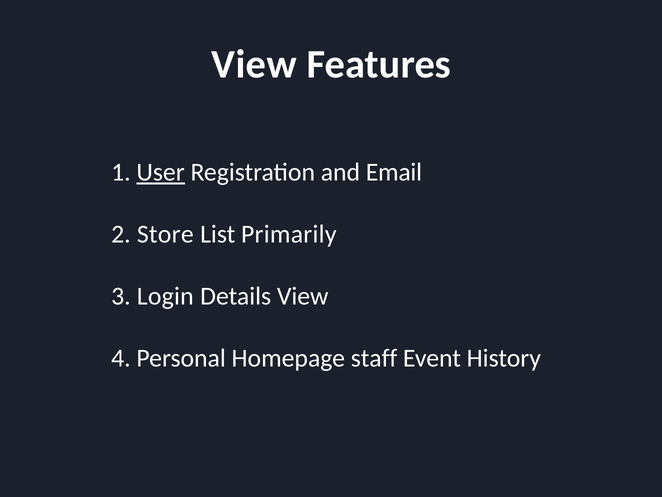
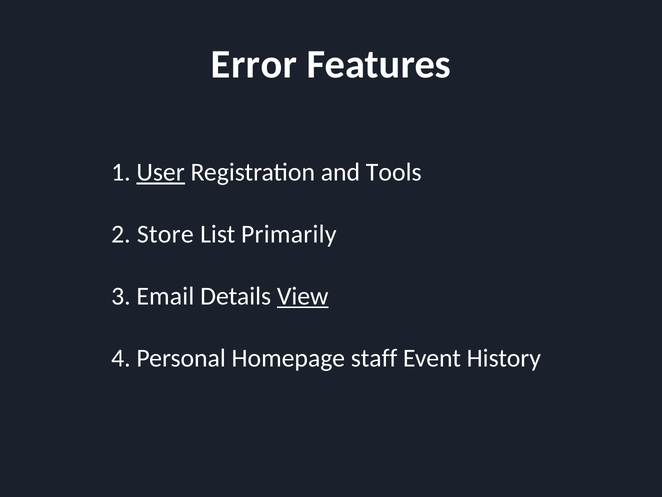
View: View -> Error (254, 64)
Email: Email -> Tools (394, 172)
Login: Login -> Email (165, 296)
View underline: none -> present (303, 296)
